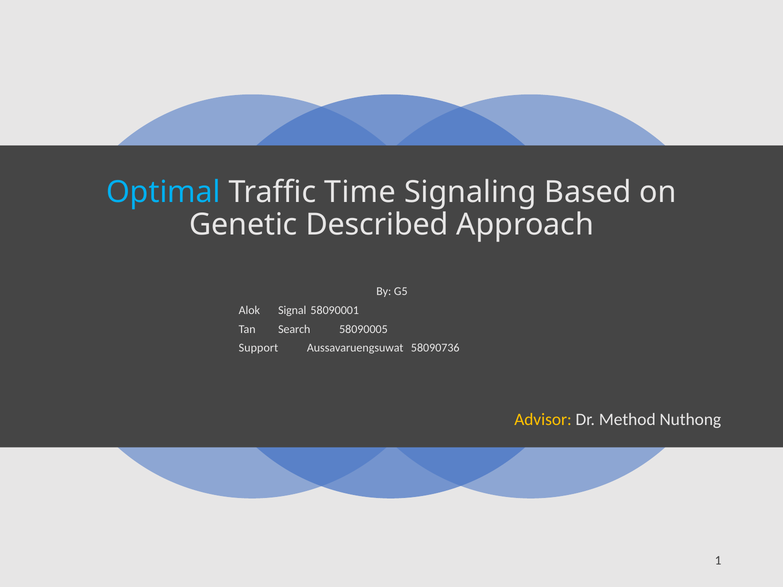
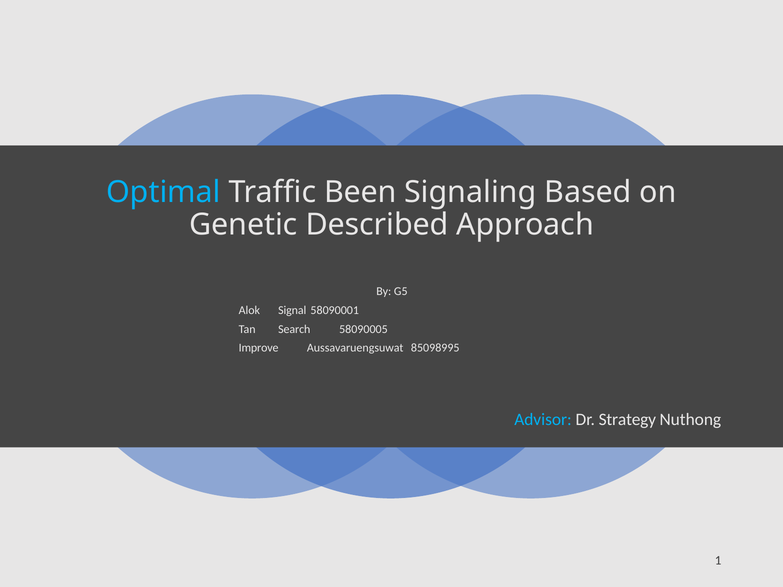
Time: Time -> Been (360, 192)
Support: Support -> Improve (259, 348)
58090736: 58090736 -> 85098995 (435, 348)
Advisor colour: yellow -> light blue (543, 420)
Method: Method -> Strategy (627, 420)
